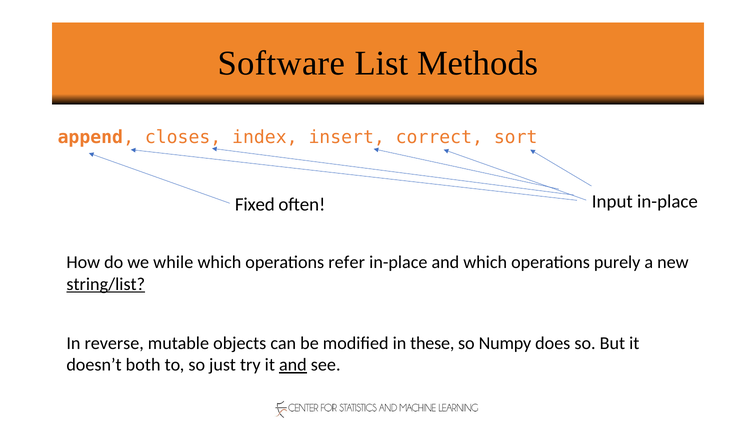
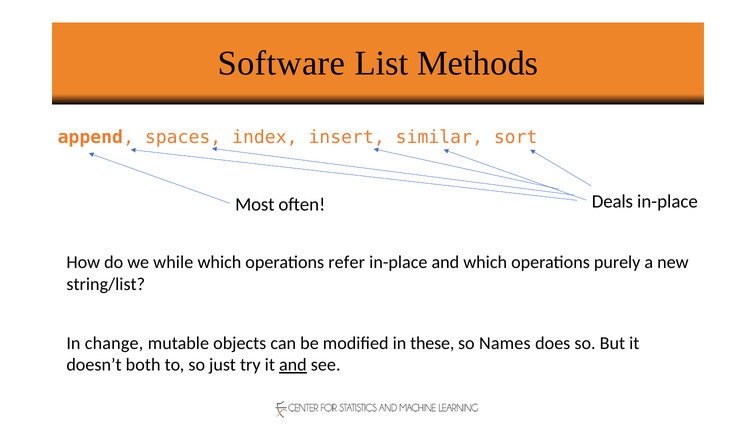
closes: closes -> spaces (183, 138)
correct: correct -> similar (439, 138)
Fixed: Fixed -> Most (255, 205)
Input: Input -> Deals (612, 202)
string/list underline: present -> none (106, 284)
reverse: reverse -> change (114, 343)
Numpy: Numpy -> Names (505, 343)
